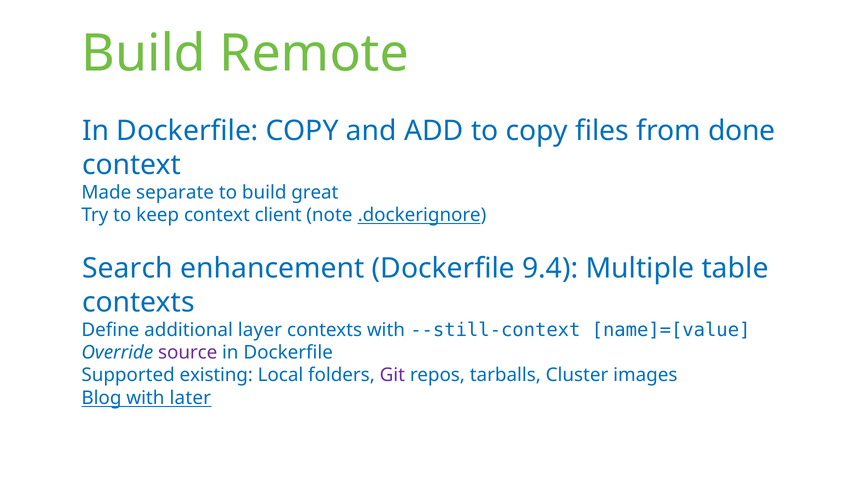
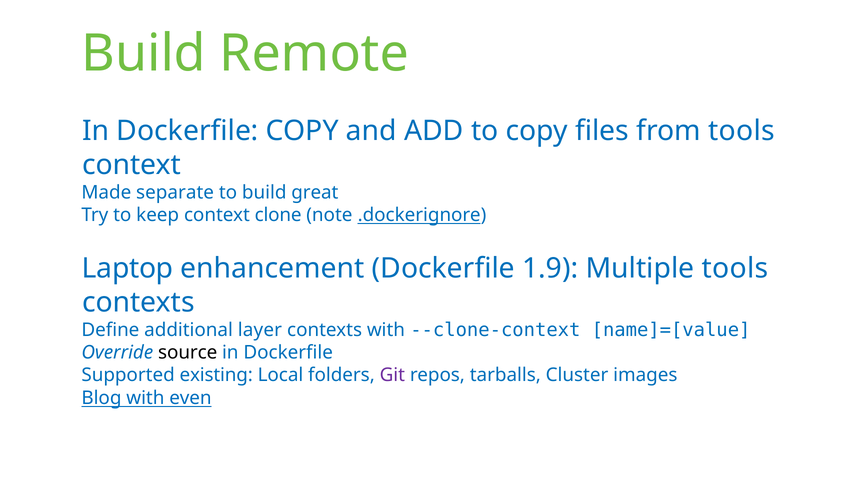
from done: done -> tools (741, 131)
client: client -> clone (278, 215)
Search: Search -> Laptop (128, 268)
9.4: 9.4 -> 1.9 (550, 268)
Multiple table: table -> tools (735, 268)
--still-context: --still-context -> --clone-context (495, 330)
source colour: purple -> black (188, 353)
later: later -> even (190, 398)
